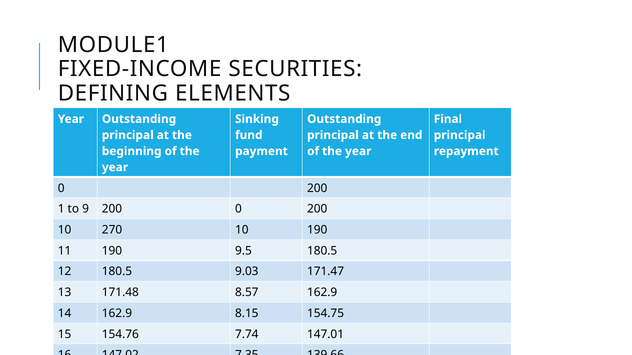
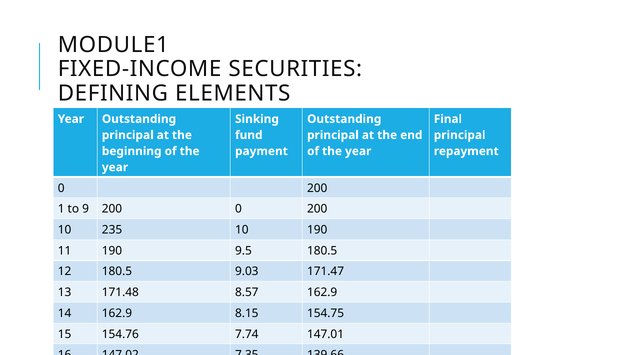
270: 270 -> 235 (112, 230)
